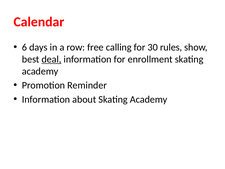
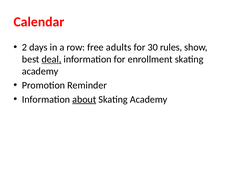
6: 6 -> 2 (24, 47)
calling: calling -> adults (119, 47)
about underline: none -> present (84, 99)
